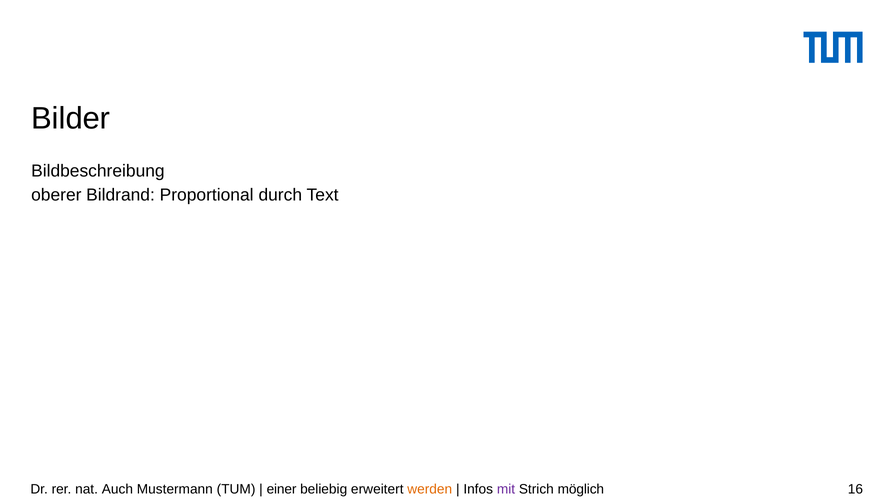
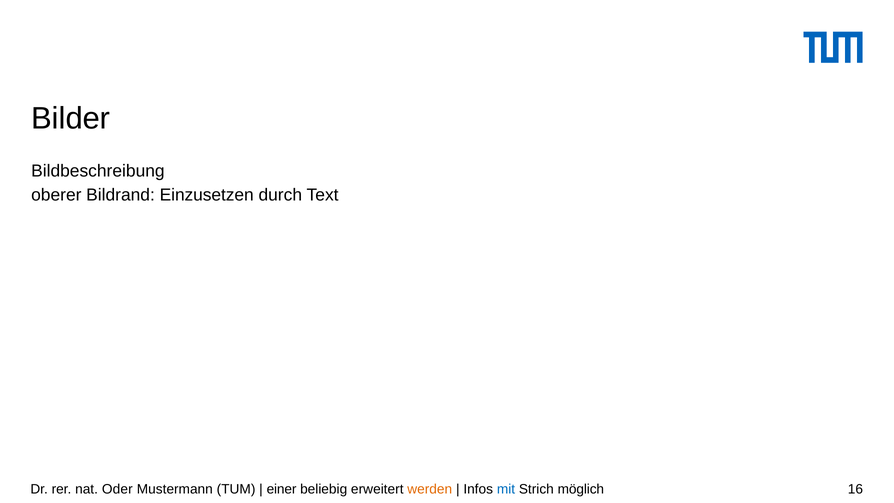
Proportional: Proportional -> Einzusetzen (207, 195)
Auch: Auch -> Oder (117, 489)
mit colour: purple -> blue (506, 489)
